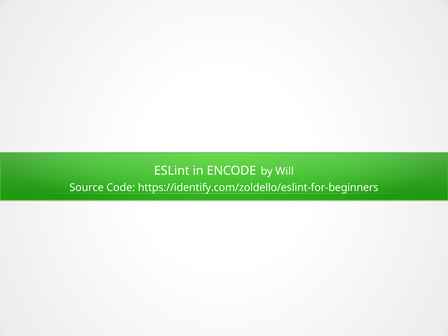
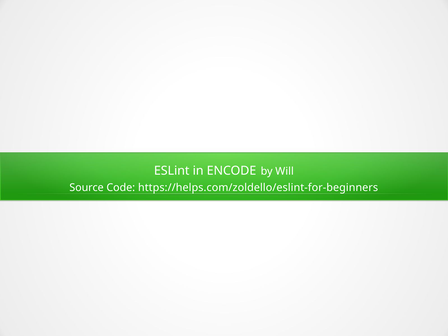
https://identify.com/zoldello/eslint-for-beginners: https://identify.com/zoldello/eslint-for-beginners -> https://helps.com/zoldello/eslint-for-beginners (258, 188)
